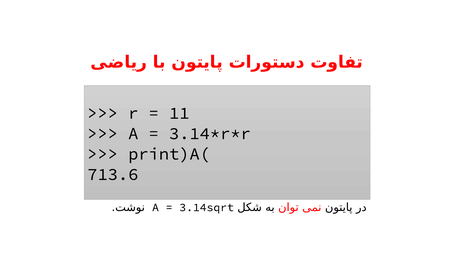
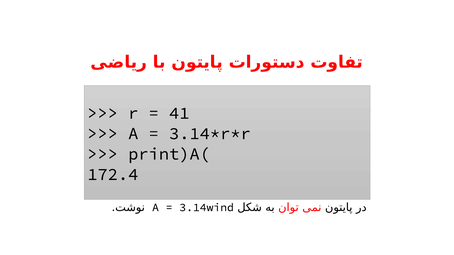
11: 11 -> 41 (179, 113)
713.6: 713.6 -> 172.4 (113, 175)
3.14sqrt: 3.14sqrt -> 3.14wind (207, 208)
